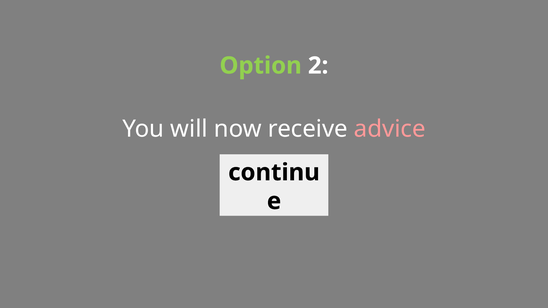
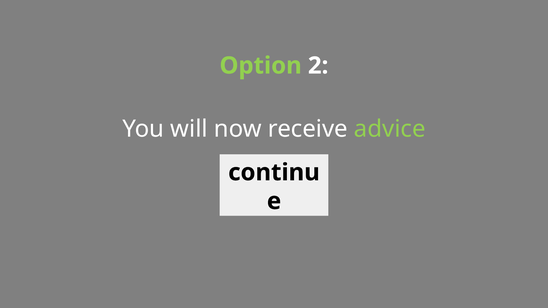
advice colour: pink -> light green (390, 129)
